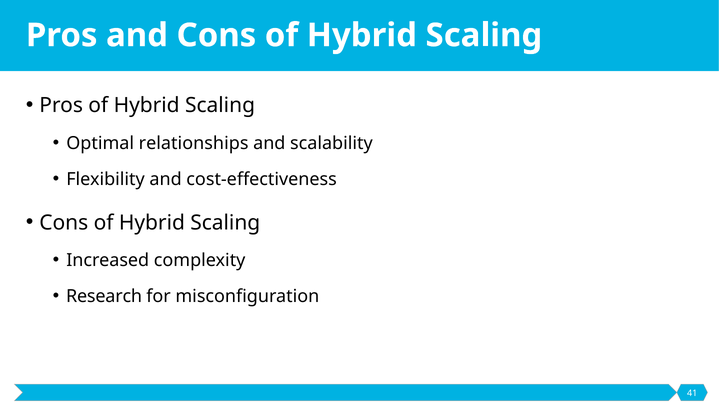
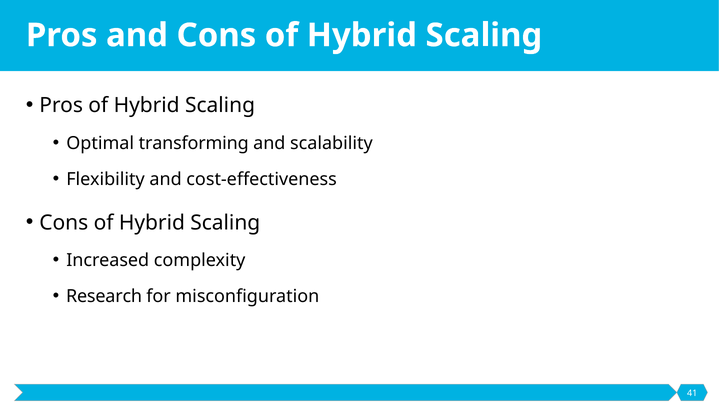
relationships: relationships -> transforming (194, 143)
